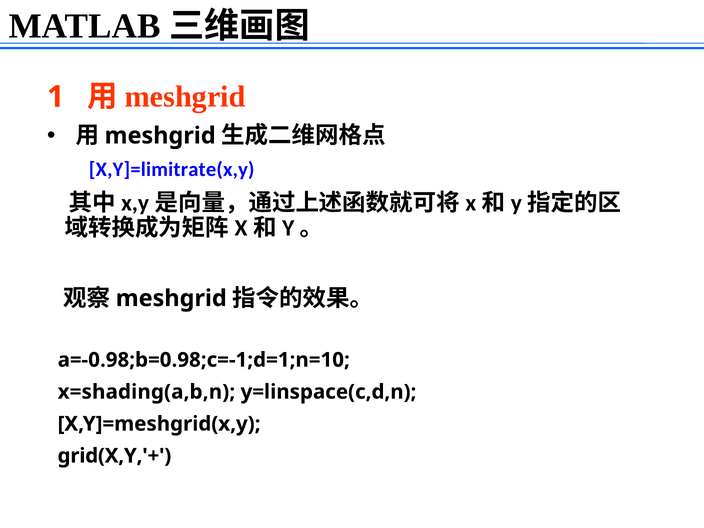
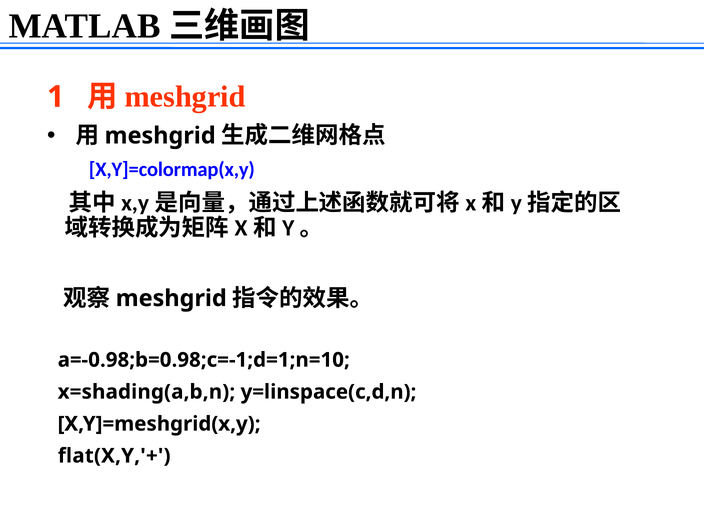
X,Y]=limitrate(x,y: X,Y]=limitrate(x,y -> X,Y]=colormap(x,y (172, 169)
grid(X,Y,'+: grid(X,Y,'+ -> flat(X,Y,'+ (114, 456)
